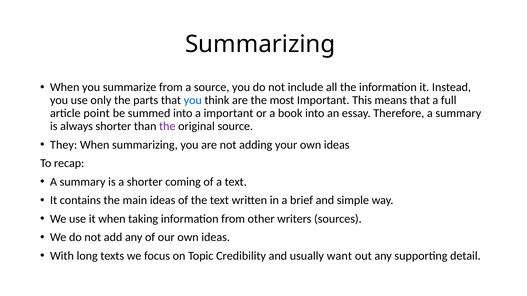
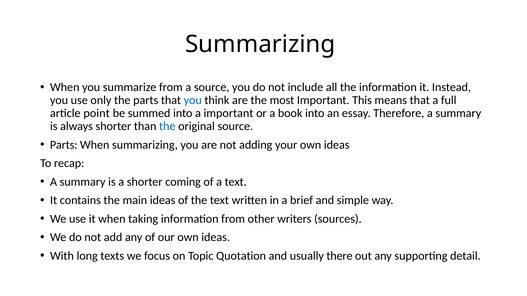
the colour: purple -> blue (167, 126)
They: They -> Parts (64, 145)
Credibility: Credibility -> Quotation (241, 256)
want: want -> there (340, 256)
